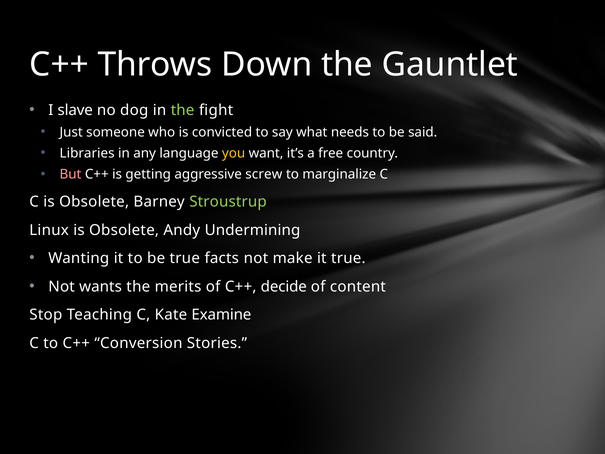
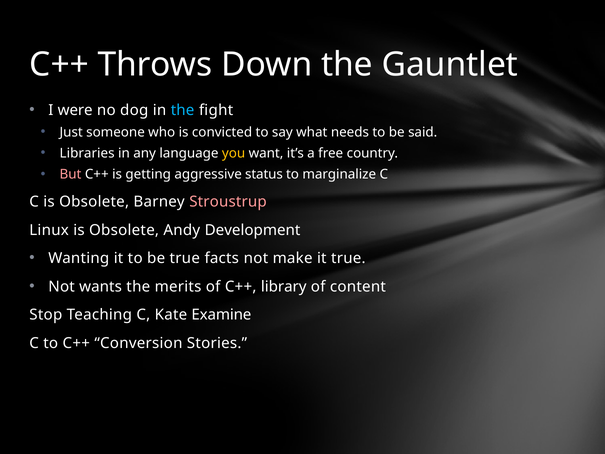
slave: slave -> were (75, 110)
the colour: light green -> light blue (183, 110)
screw: screw -> status (264, 174)
Stroustrup colour: light green -> pink (228, 202)
Undermining: Undermining -> Development (253, 230)
decide: decide -> library (284, 286)
